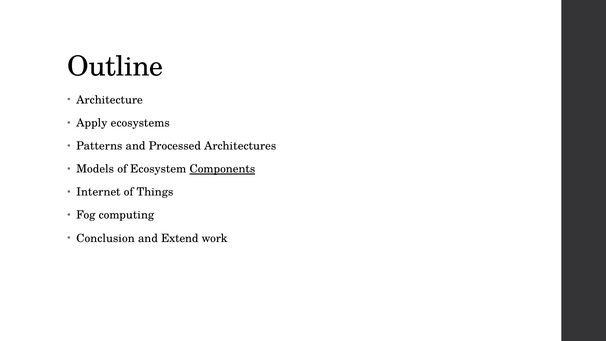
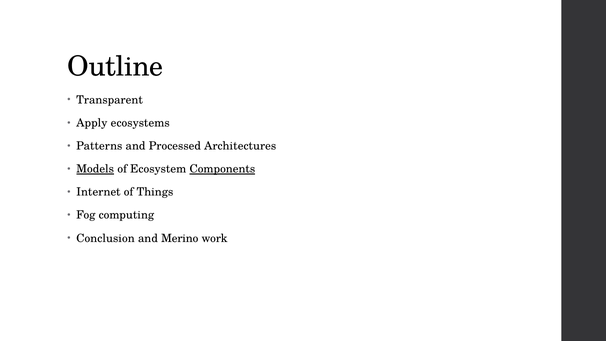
Architecture: Architecture -> Transparent (110, 100)
Models underline: none -> present (95, 169)
Extend: Extend -> Merino (180, 238)
